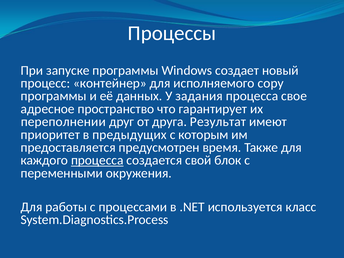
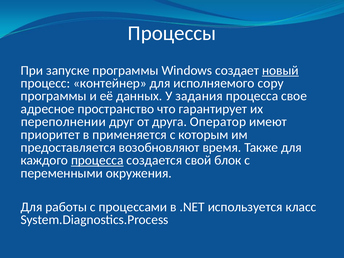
новый underline: none -> present (280, 70)
Результат: Результат -> Оператор (218, 122)
предыдущих: предыдущих -> применяется (130, 135)
предусмотрен: предусмотрен -> возобновляют (159, 147)
